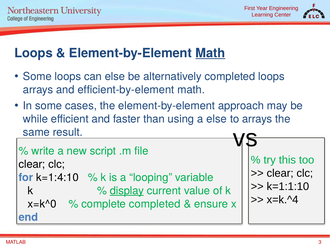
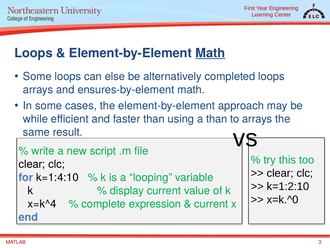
efficient-by-element: efficient-by-element -> ensures-by-element (126, 90)
a else: else -> than (217, 119)
k=1:1:10: k=1:1:10 -> k=1:2:10 (288, 186)
display underline: present -> none (127, 190)
x=k.^4: x=k.^4 -> x=k.^0 (282, 199)
x=k^0: x=k^0 -> x=k^4 (42, 203)
complete completed: completed -> expression (155, 203)
ensure: ensure -> current (211, 203)
